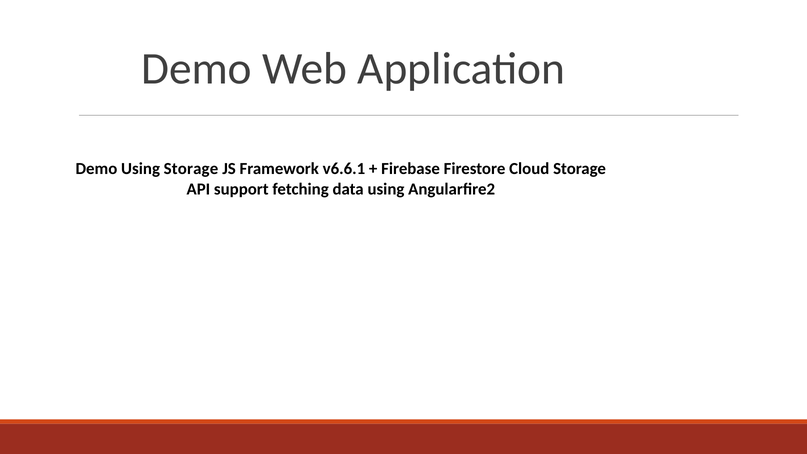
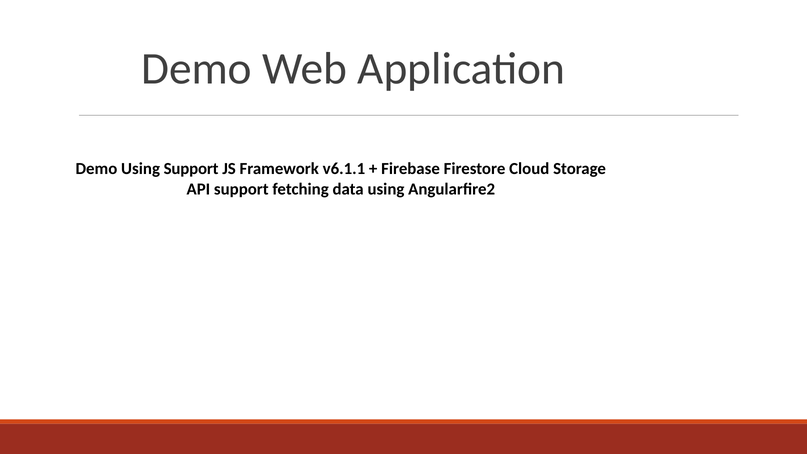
Using Storage: Storage -> Support (191, 169)
v6.6.1: v6.6.1 -> v6.1.1 (344, 169)
